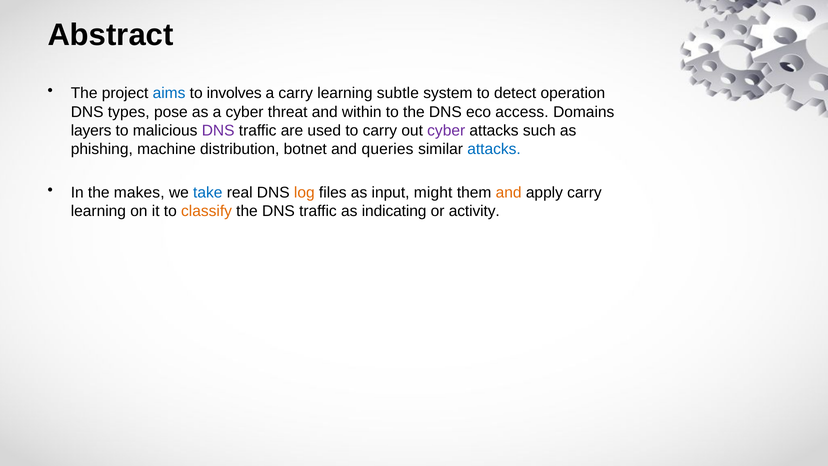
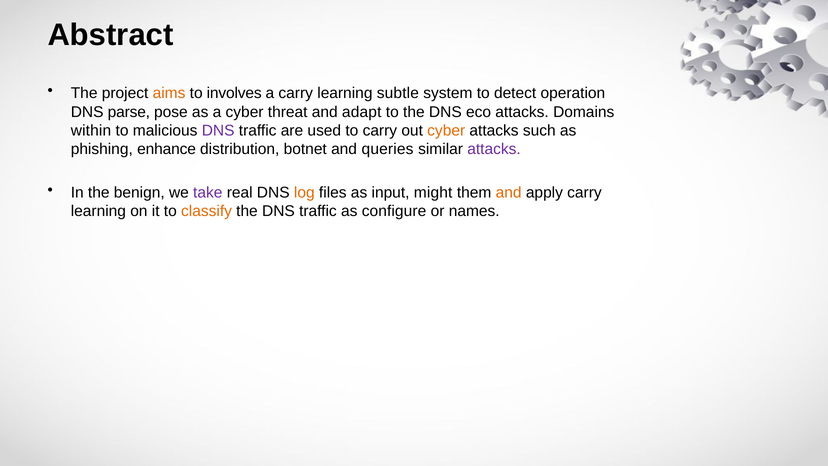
aims colour: blue -> orange (169, 93)
types: types -> parse (129, 112)
within: within -> adapt (362, 112)
eco access: access -> attacks (522, 112)
layers: layers -> within (91, 130)
cyber colour: purple -> orange (446, 130)
machine: machine -> enhance (167, 149)
attacks colour: blue -> purple (494, 149)
makes: makes -> benign (139, 193)
take colour: blue -> purple (208, 193)
indicating: indicating -> configure (394, 211)
activity: activity -> names (474, 211)
